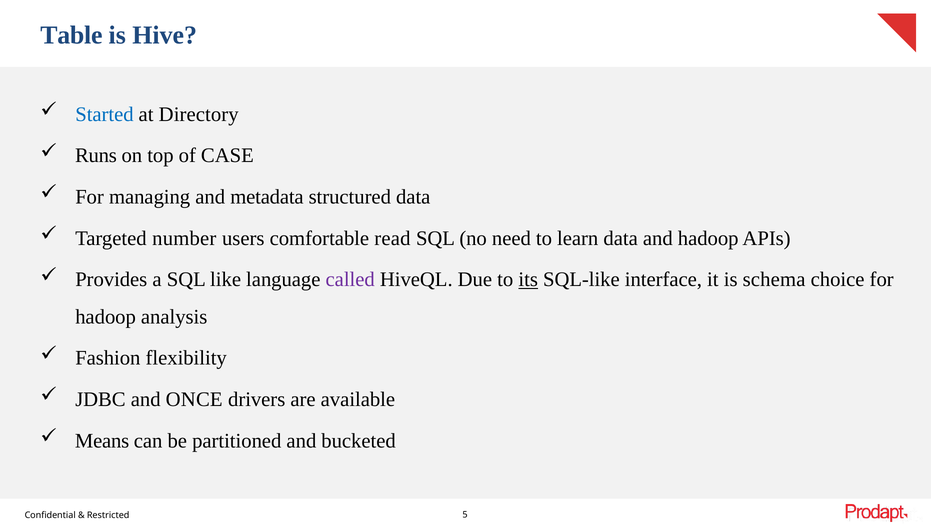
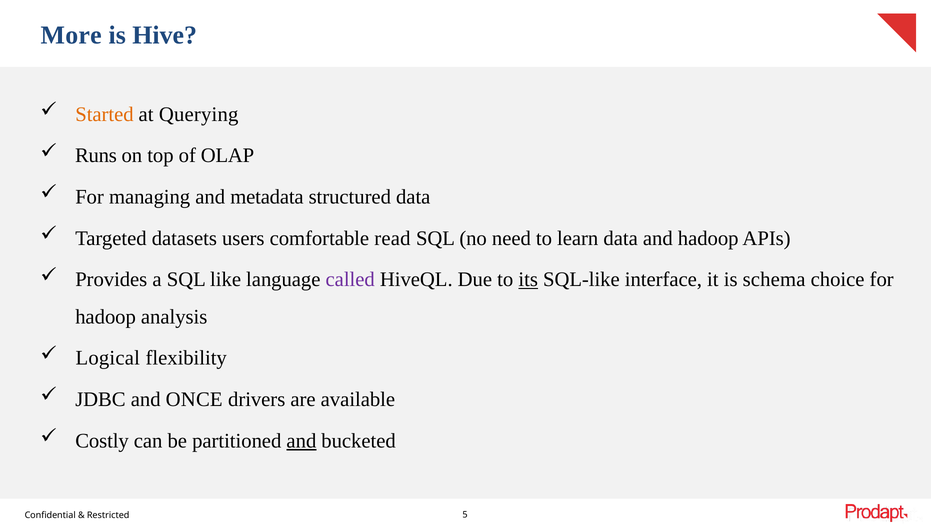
Table: Table -> More (71, 35)
Started colour: blue -> orange (104, 114)
Directory: Directory -> Querying (199, 114)
CASE: CASE -> OLAP (227, 156)
number: number -> datasets (184, 238)
Fashion: Fashion -> Logical (108, 358)
Means: Means -> Costly (102, 441)
and underline: none -> present (301, 441)
